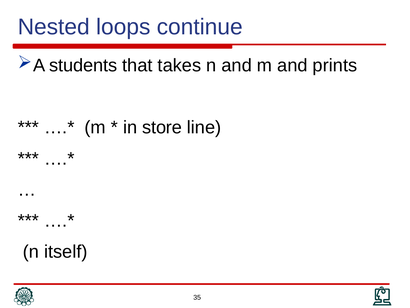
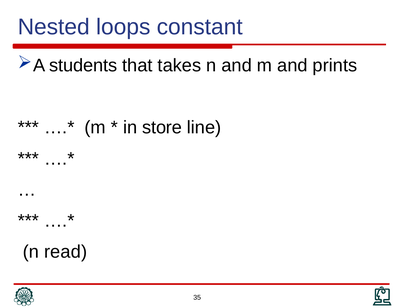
continue: continue -> constant (200, 27)
itself: itself -> read (66, 251)
